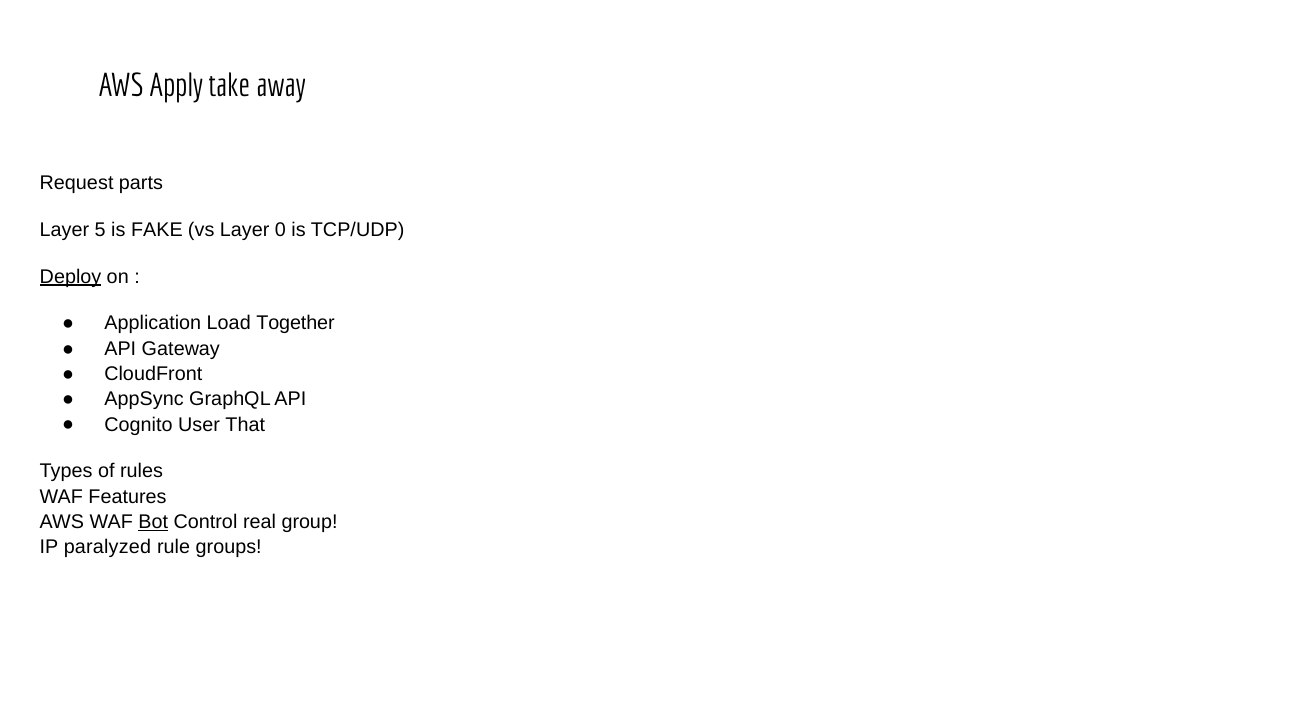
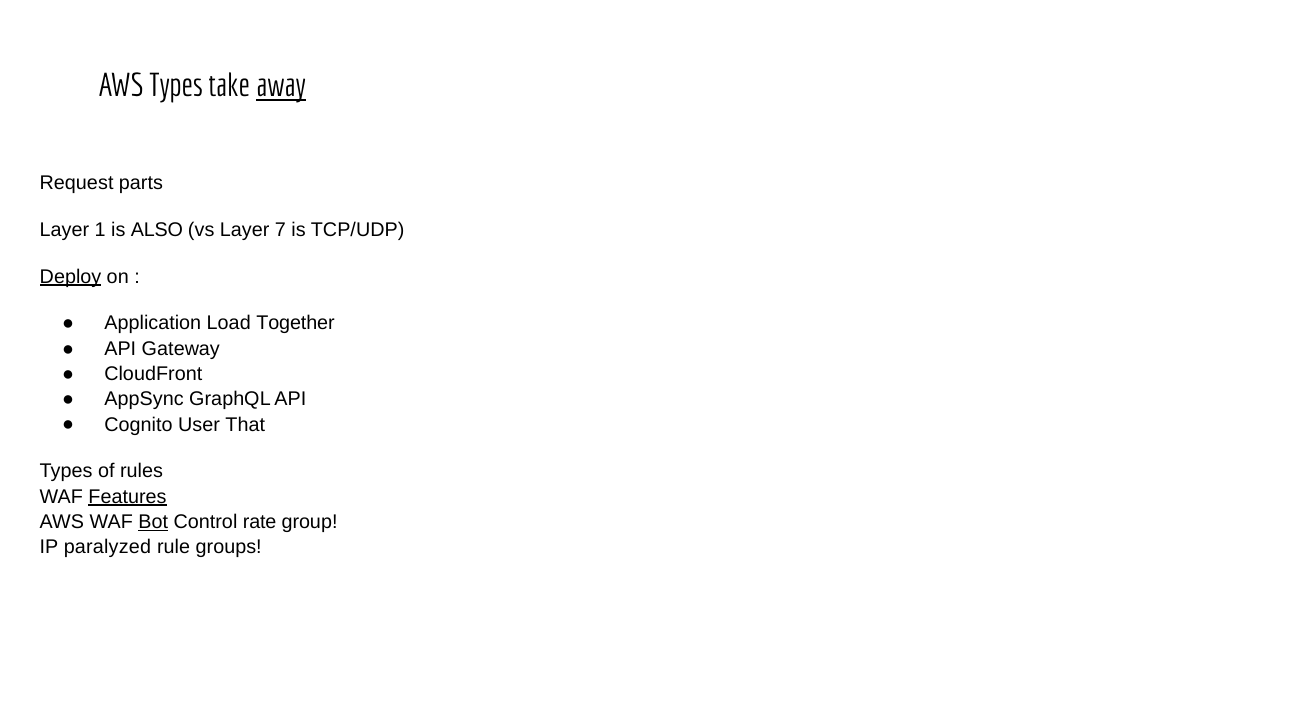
AWS Apply: Apply -> Types (176, 86)
away underline: none -> present (281, 86)
5: 5 -> 1 (100, 230)
FAKE: FAKE -> ALSO (157, 230)
0: 0 -> 7 (280, 230)
Features underline: none -> present (127, 497)
real: real -> rate (260, 522)
